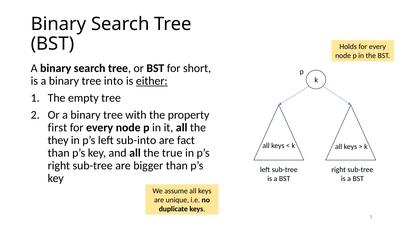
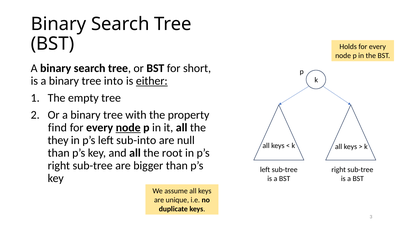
first: first -> find (57, 127)
node underline: none -> present (128, 127)
fact: fact -> null (186, 140)
true: true -> root (172, 153)
